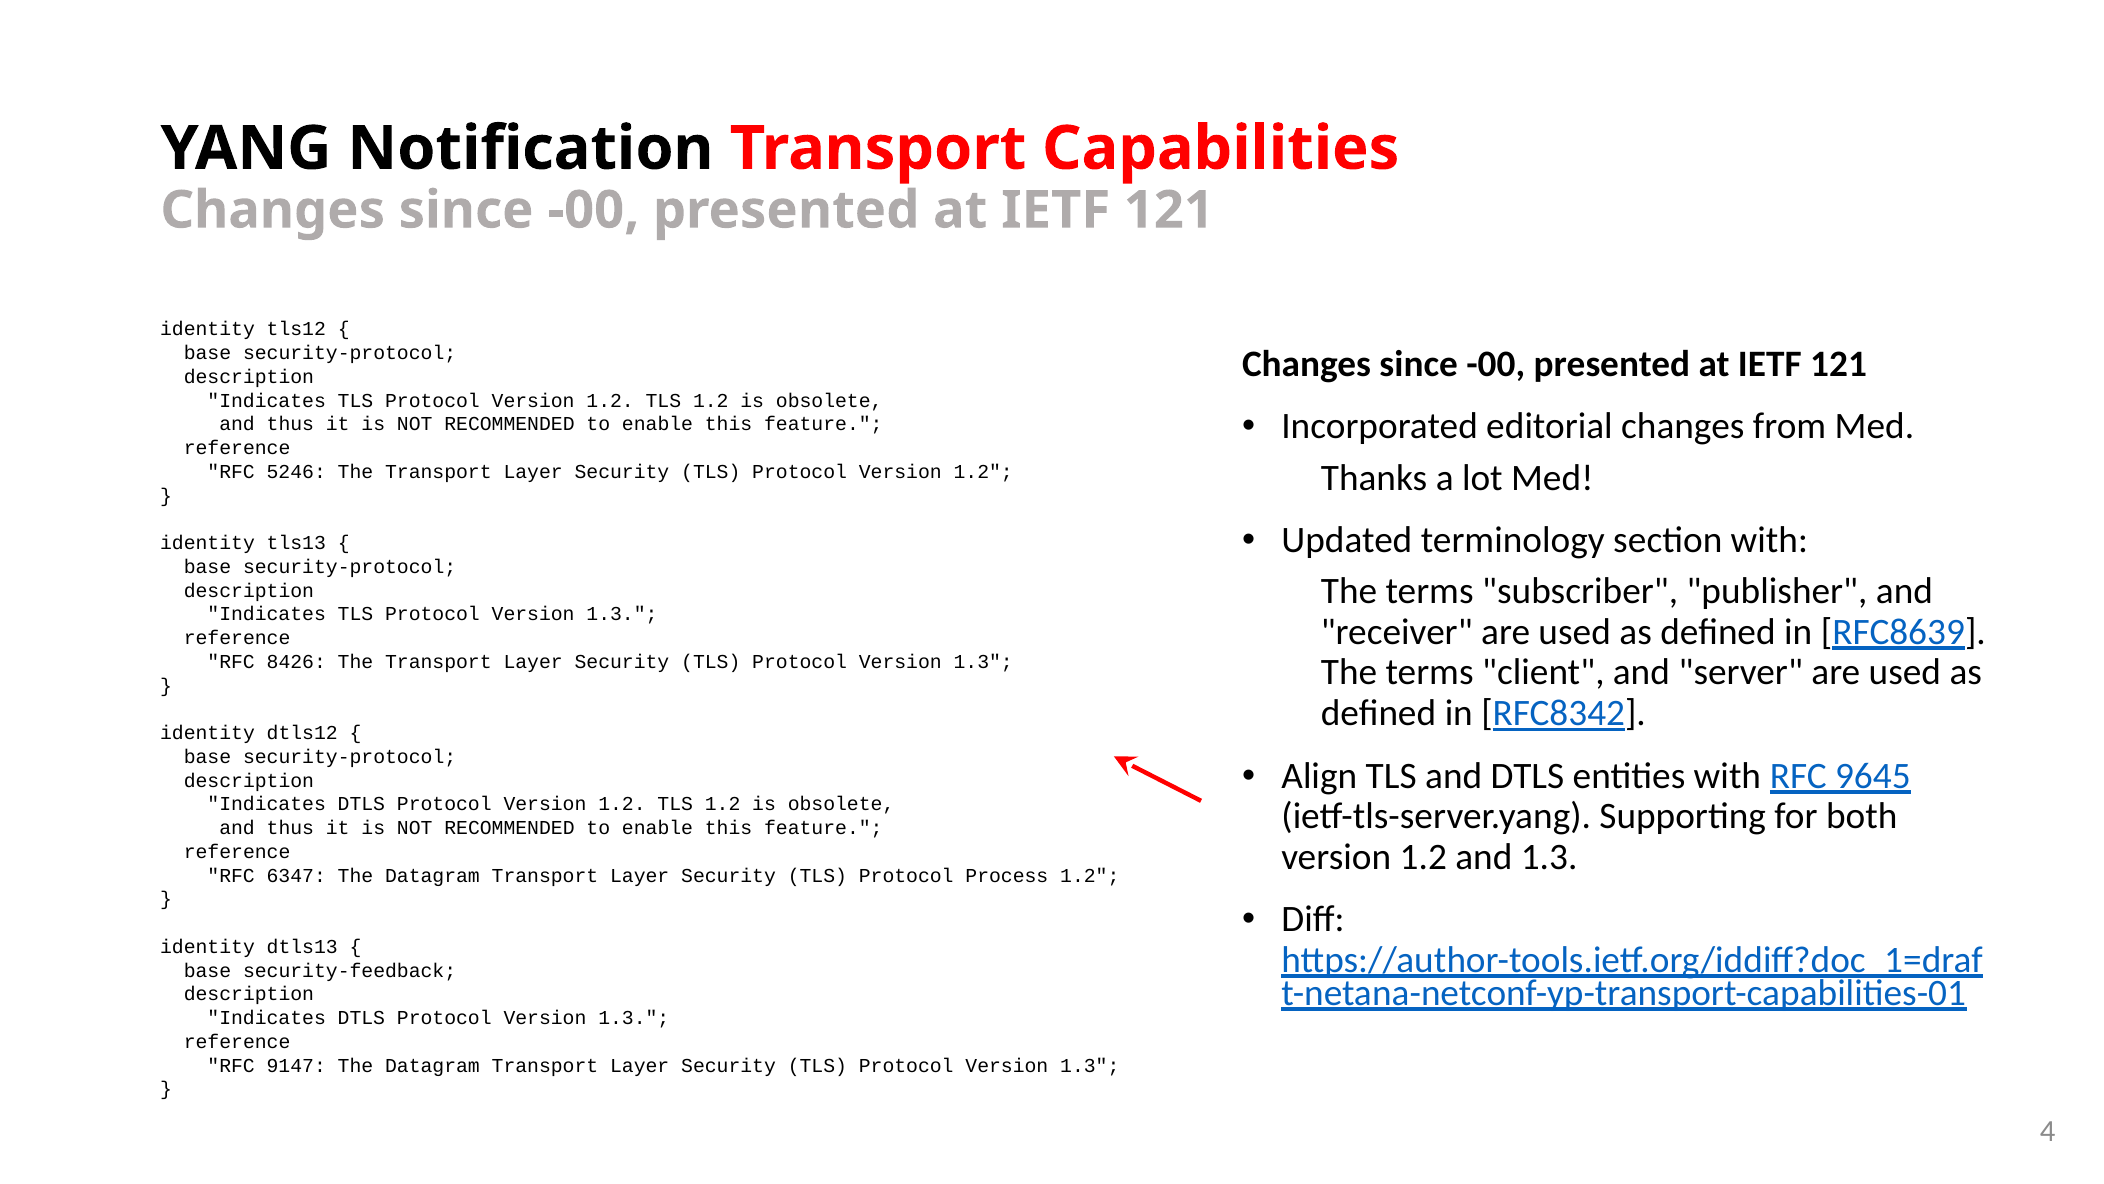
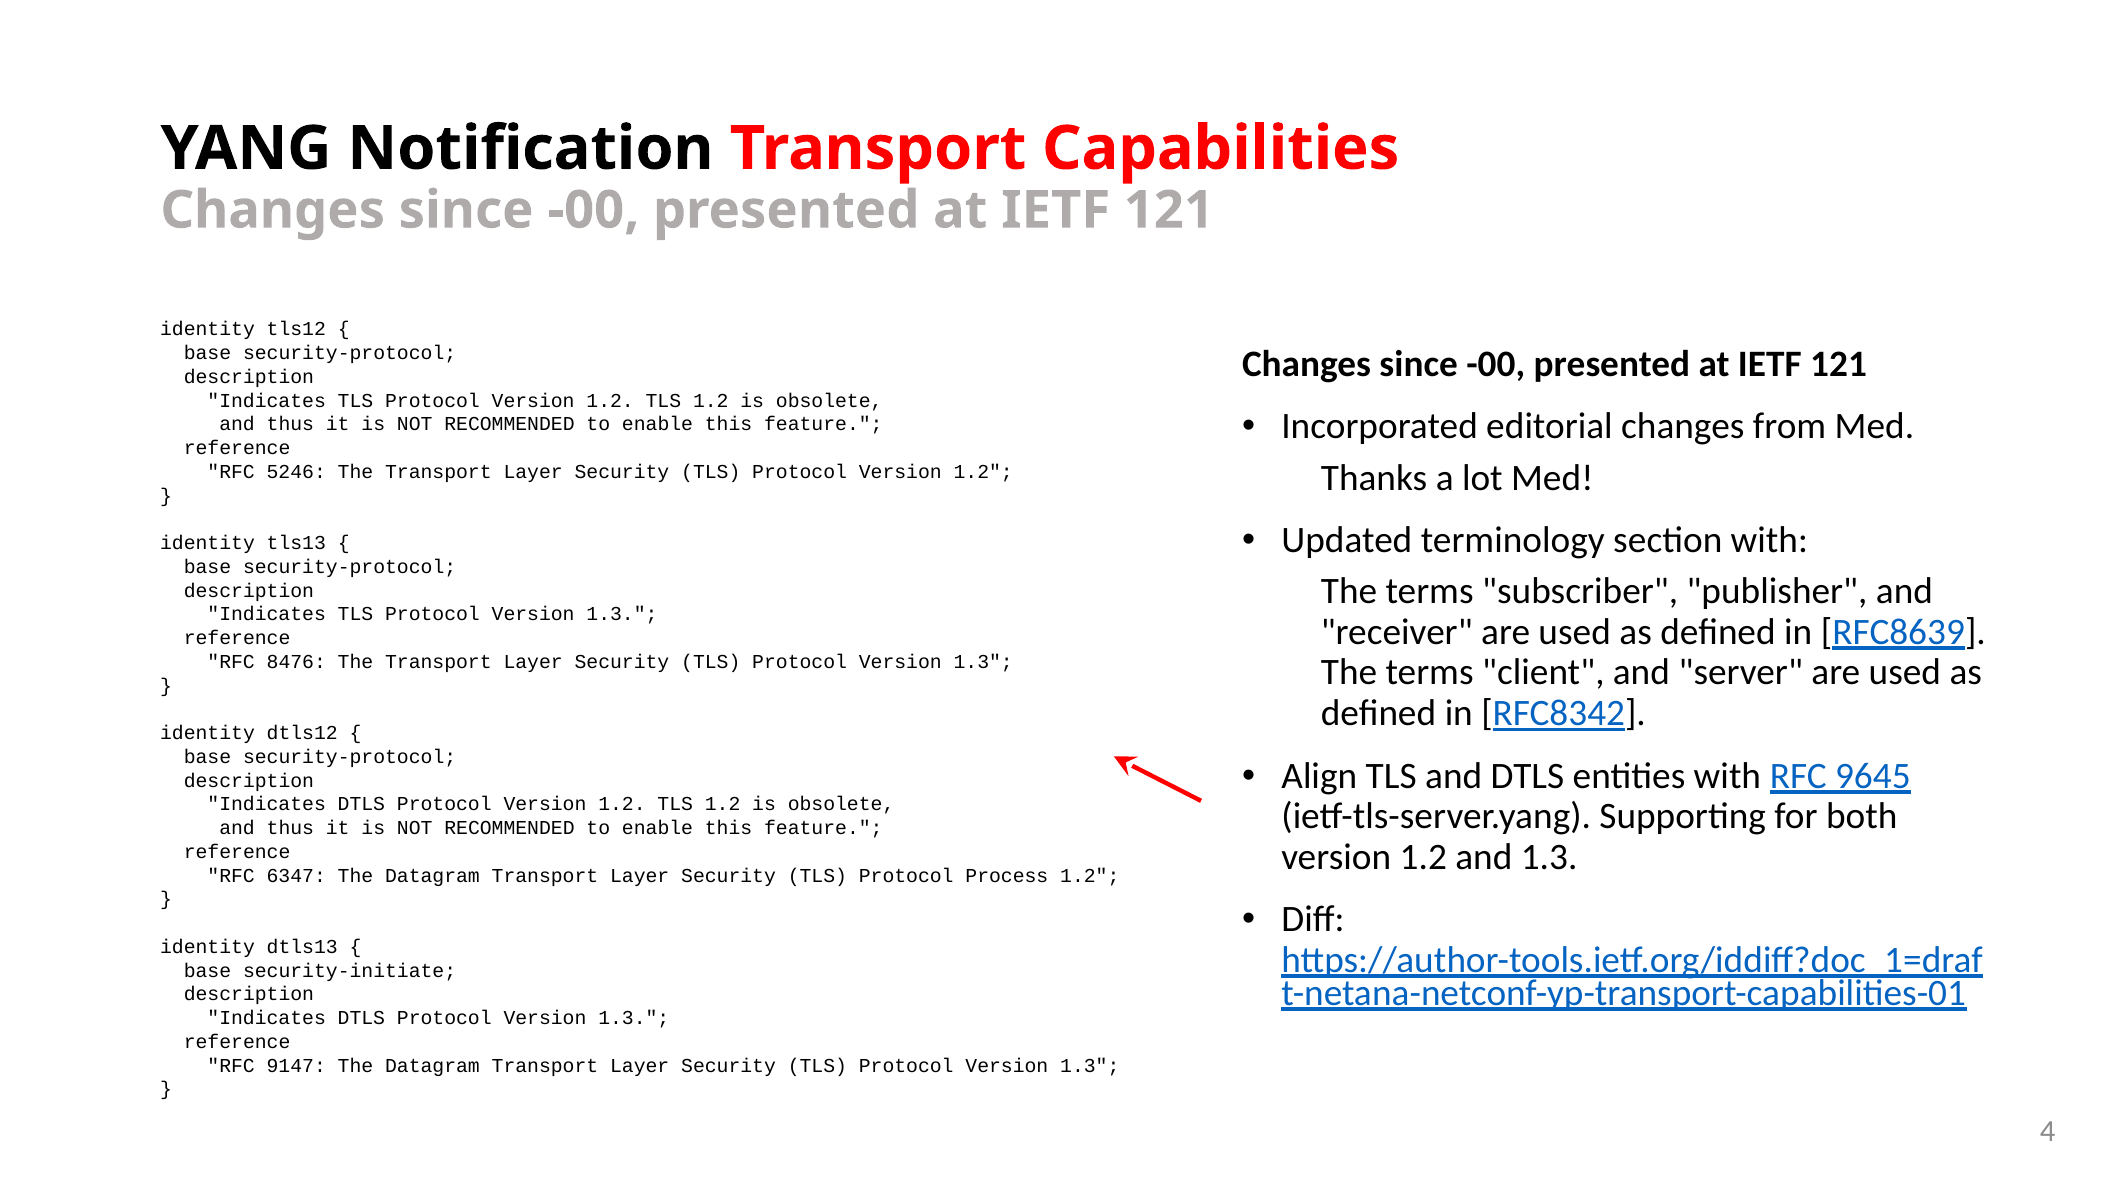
8426: 8426 -> 8476 (296, 662)
security-feedback: security-feedback -> security-initiate (350, 970)
